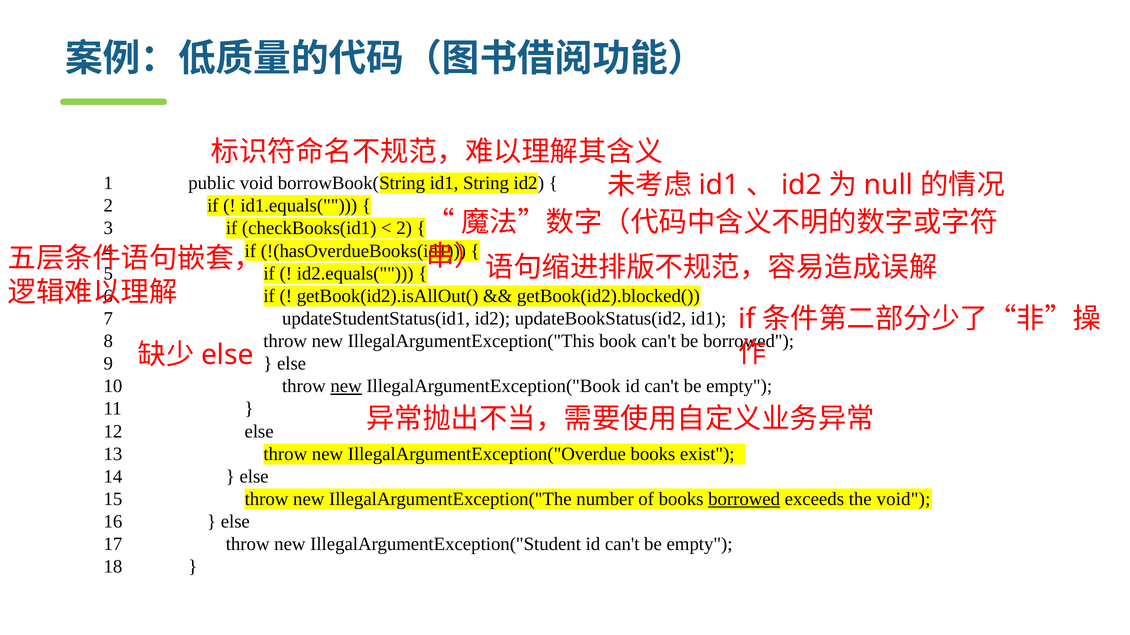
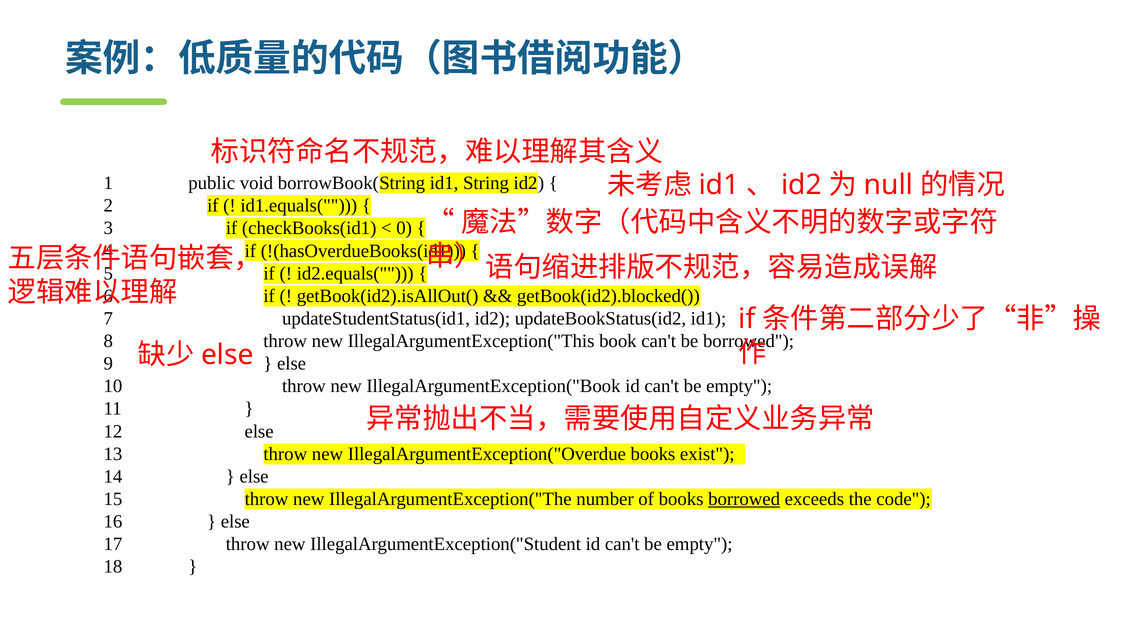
2: 2 -> 0 (404, 228)
new underline: present -> none (346, 387)
the void: void -> code (904, 500)
